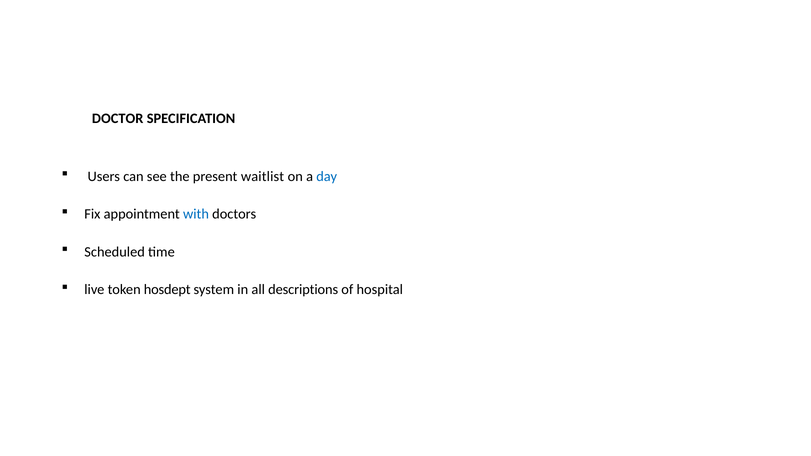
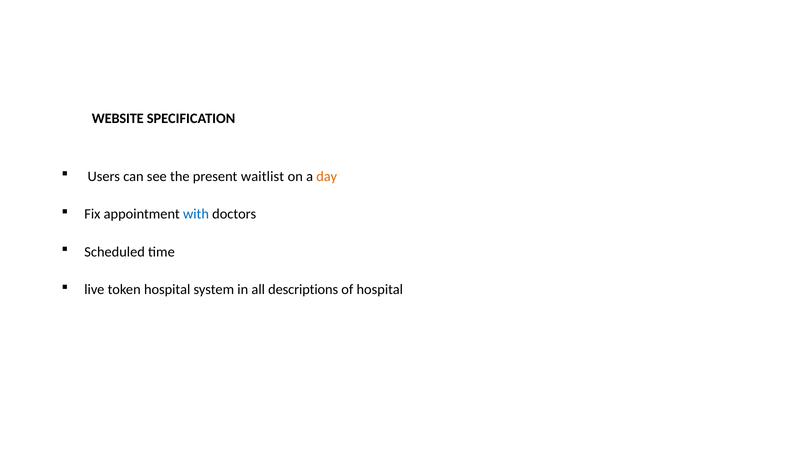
DOCTOR: DOCTOR -> WEBSITE (118, 119)
day colour: blue -> orange (327, 177)
token hosdept: hosdept -> hospital (167, 290)
